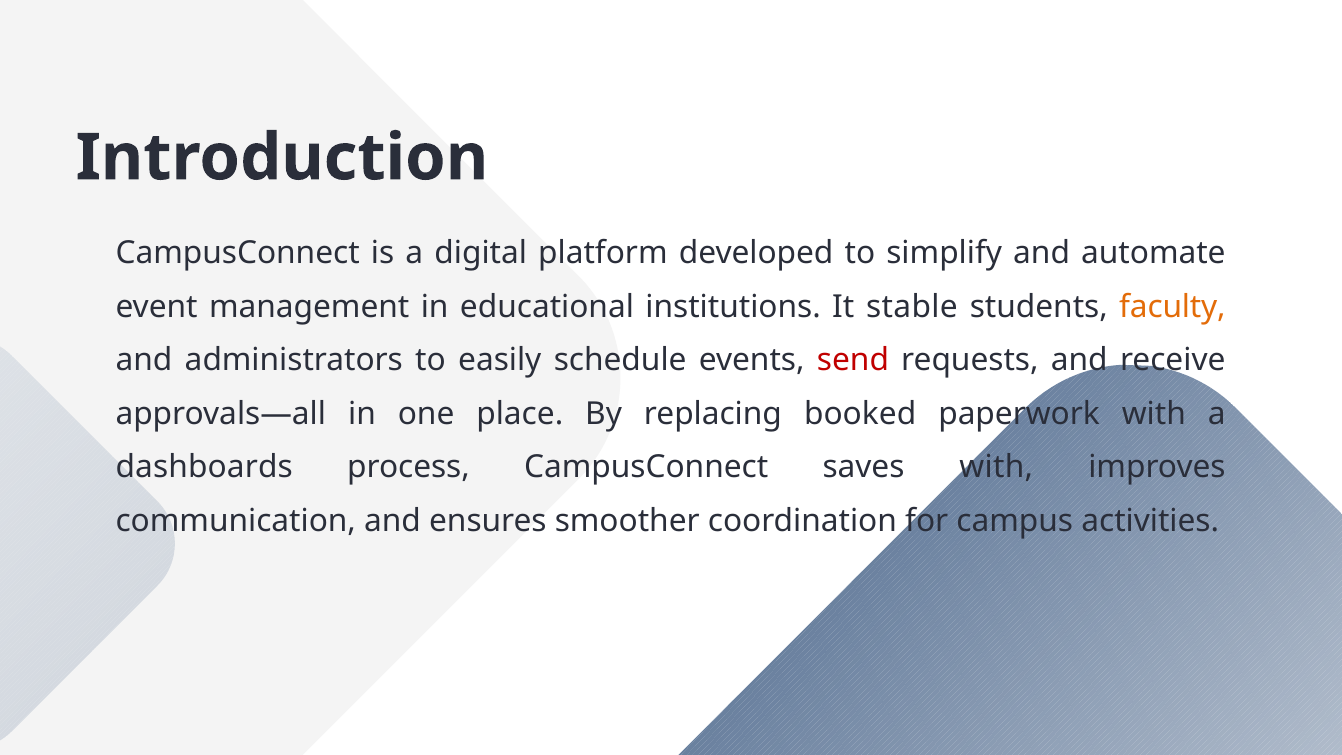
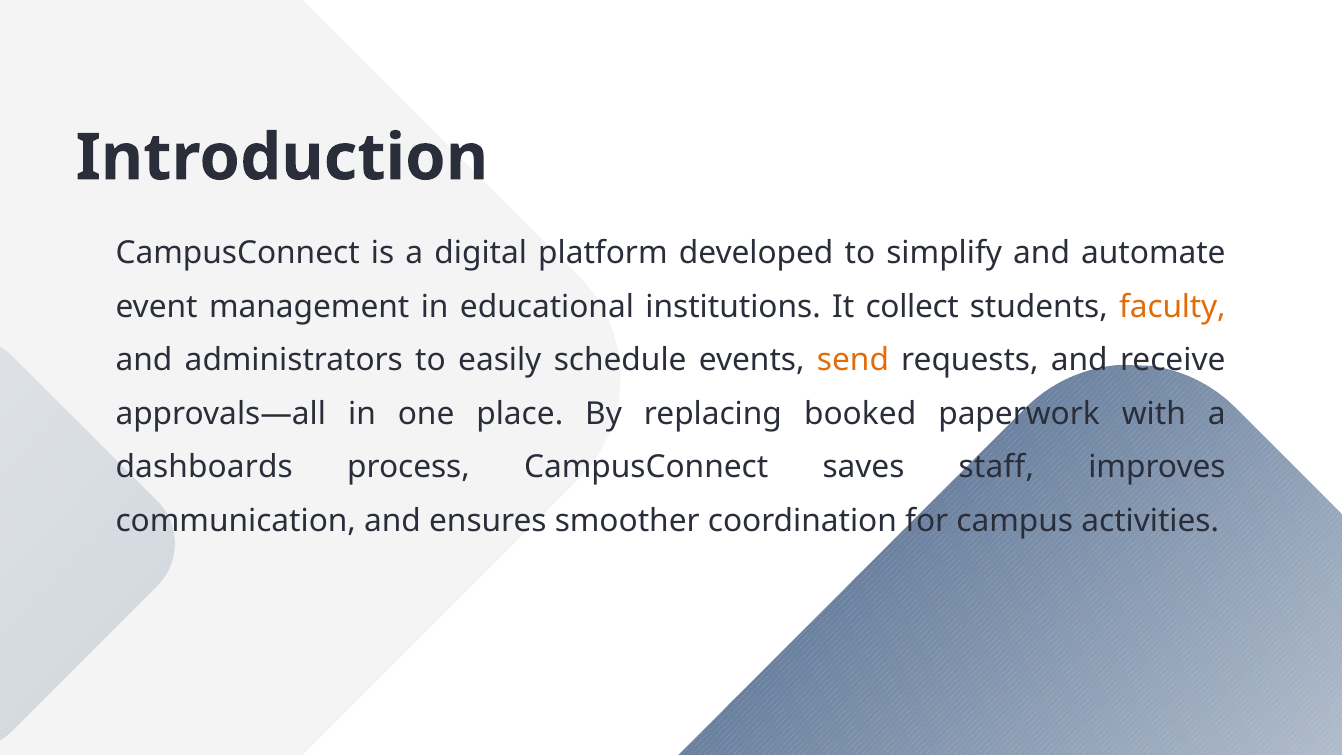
stable: stable -> collect (912, 307)
send colour: red -> orange (853, 360)
saves with: with -> staff (996, 467)
